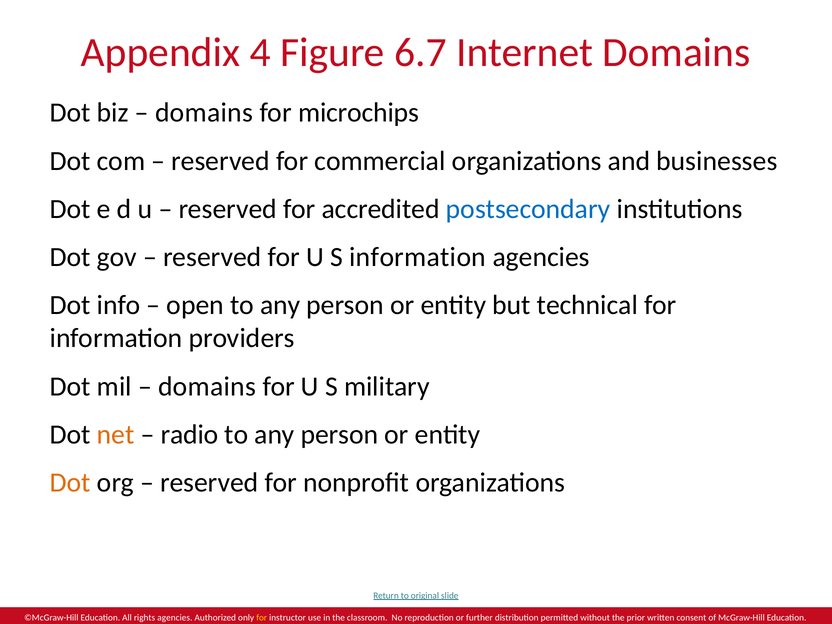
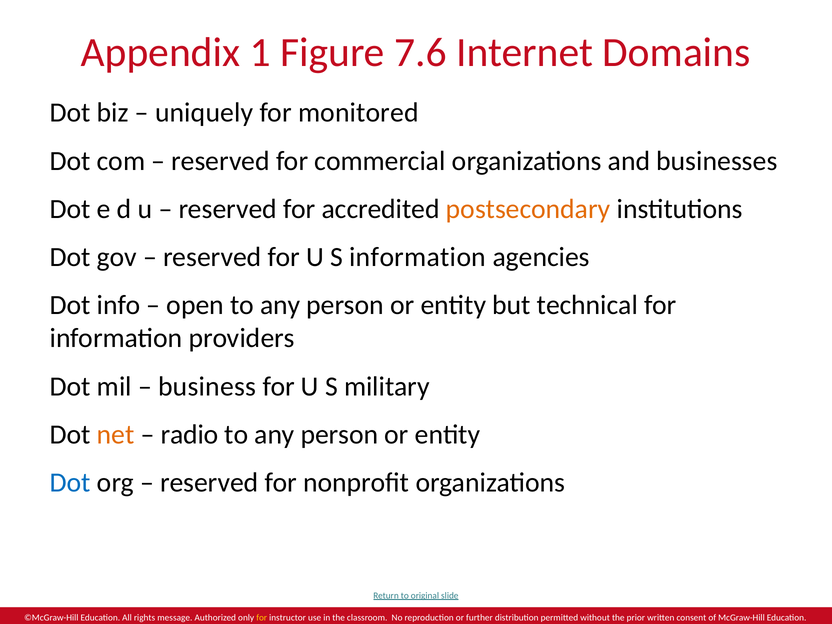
4: 4 -> 1 (260, 53)
6.7: 6.7 -> 7.6 (420, 53)
domains: domains -> uniquely (204, 113)
microchips: microchips -> monitored (358, 113)
postsecondary colour: blue -> orange (528, 209)
domains: domains -> business (207, 386)
Dot colour: orange -> blue (70, 482)
agencies: agencies -> message (175, 618)
